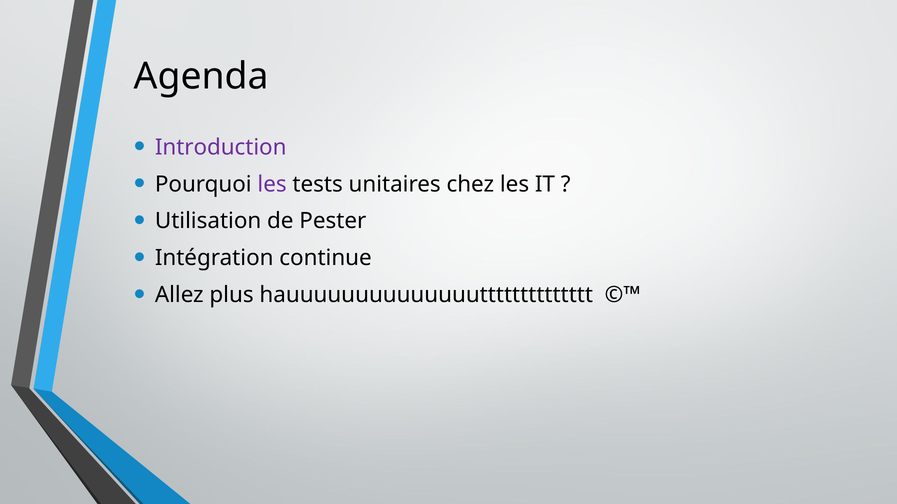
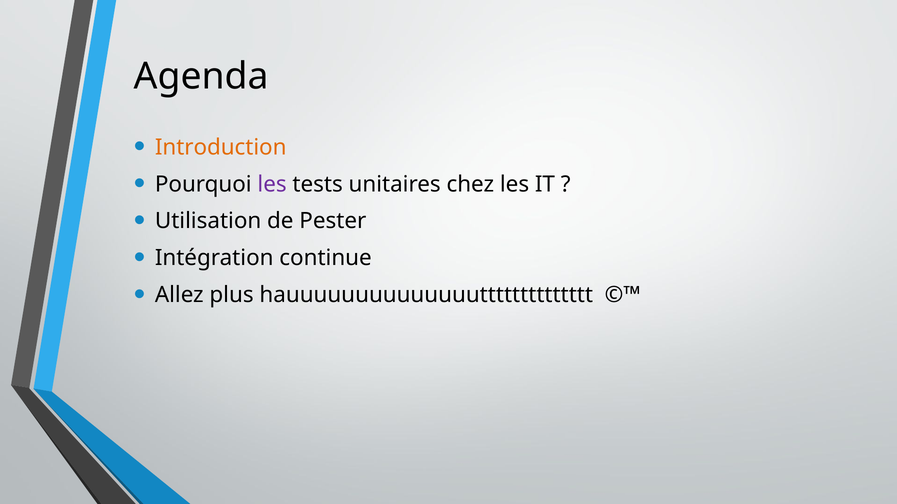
Introduction colour: purple -> orange (221, 147)
